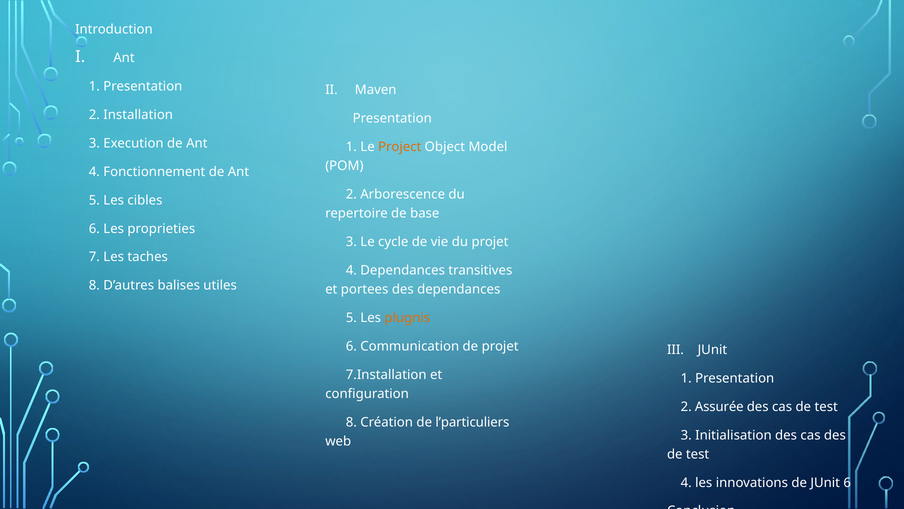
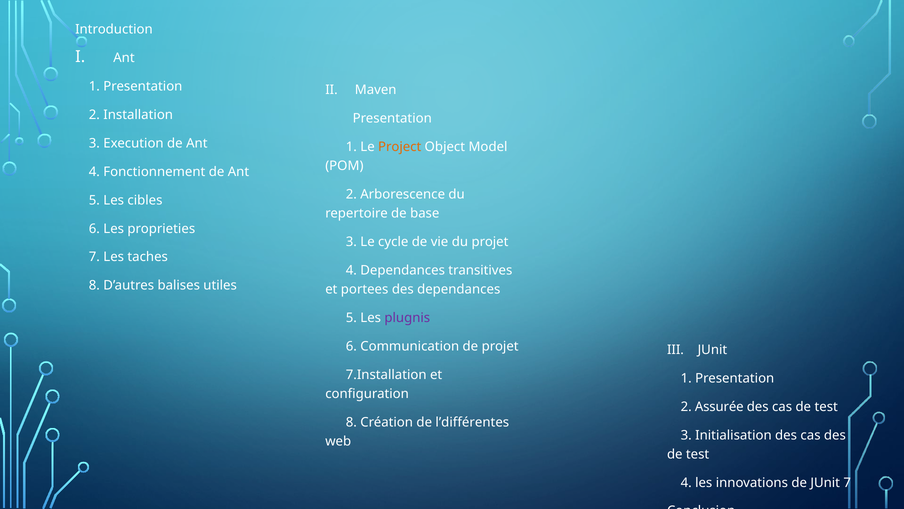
plugnis colour: orange -> purple (407, 317)
l’particuliers: l’particuliers -> l’différentes (472, 422)
JUnit 6: 6 -> 7 (847, 482)
